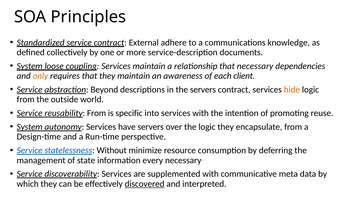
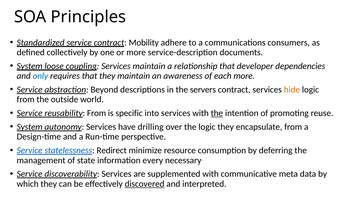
External: External -> Mobility (144, 43)
knowledge: knowledge -> consumers (289, 43)
that necessary: necessary -> developer (255, 66)
only colour: orange -> blue (40, 76)
each client: client -> more (244, 76)
the underline: none -> present (217, 113)
have servers: servers -> drilling (151, 127)
Without: Without -> Redirect (112, 150)
